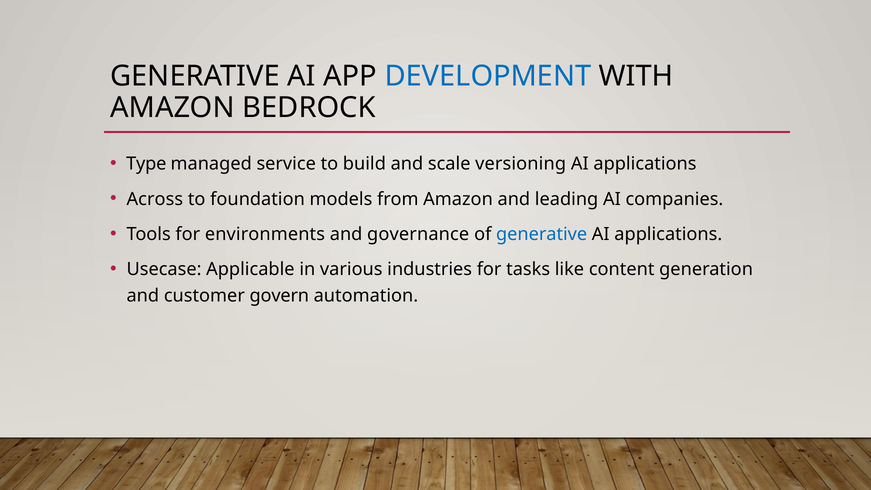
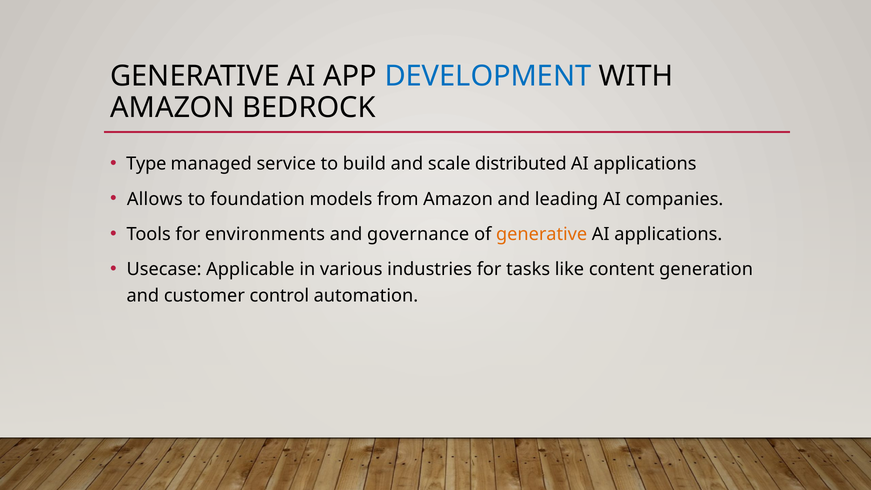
versioning: versioning -> distributed (521, 164)
Across: Across -> Allows (155, 199)
generative colour: blue -> orange (542, 234)
govern: govern -> control (279, 296)
